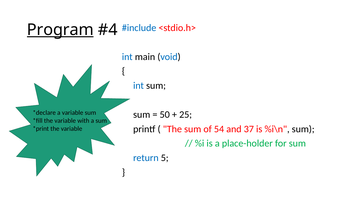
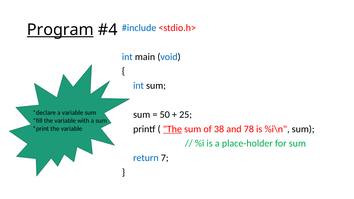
The underline: none -> present (172, 129)
54: 54 -> 38 (219, 129)
37: 37 -> 78 (249, 129)
5: 5 -> 7 (165, 158)
